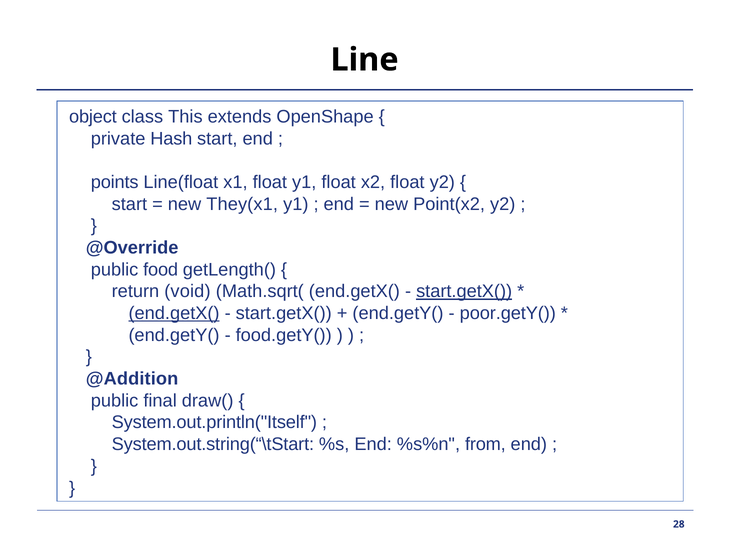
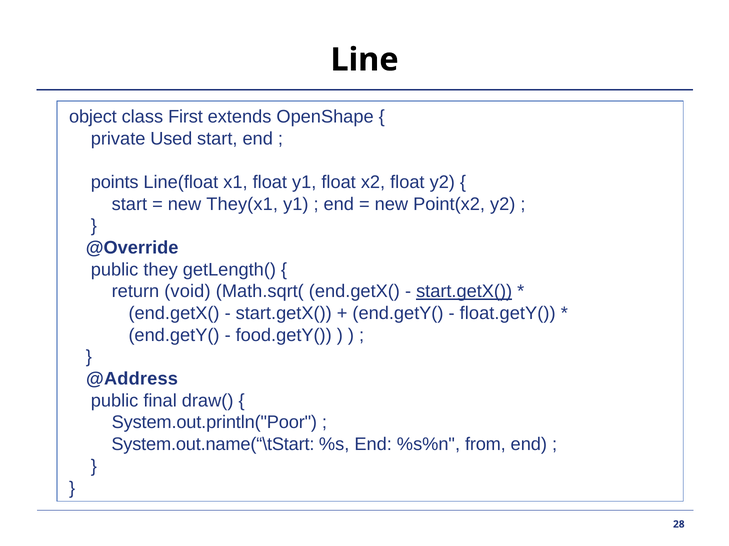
This: This -> First (186, 117)
Hash: Hash -> Used (171, 139)
food: food -> they (161, 270)
end.getX( underline: present -> none (174, 314)
poor.getY(: poor.getY( -> float.getY( (508, 314)
@Addition: @Addition -> @Address (132, 379)
System.out.println("Itself: System.out.println("Itself -> System.out.println("Poor (214, 423)
System.out.string(“\tStart: System.out.string(“\tStart -> System.out.name(“\tStart (213, 445)
